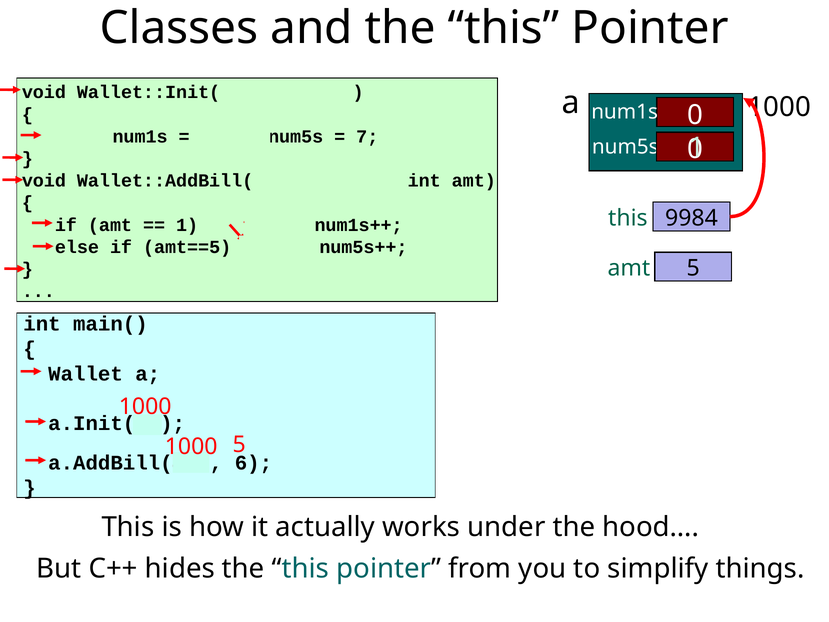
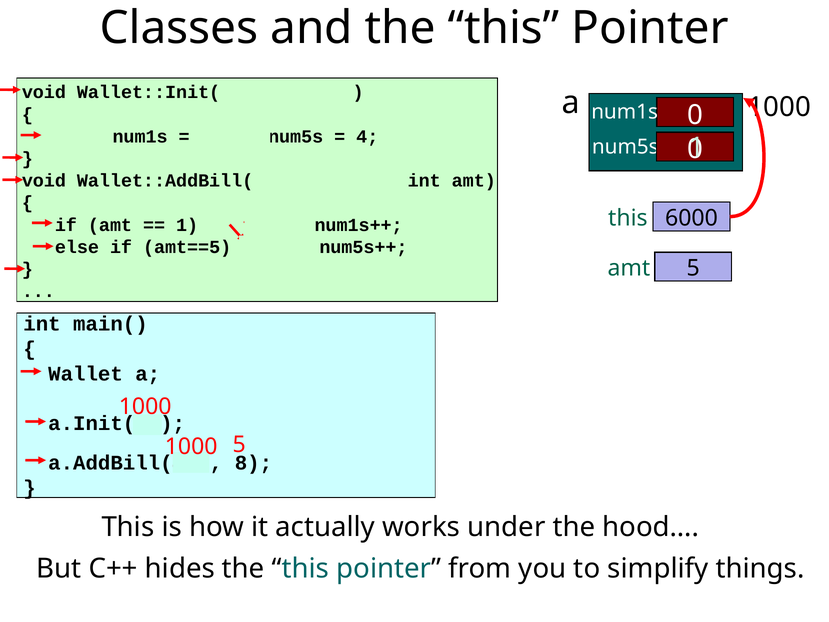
7: 7 -> 4 (367, 137)
9984: 9984 -> 6000 (691, 218)
6: 6 -> 8 (253, 463)
